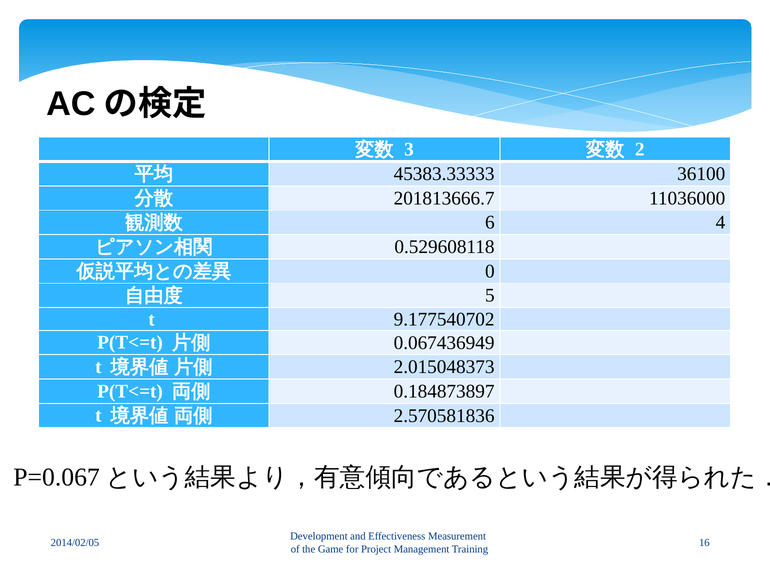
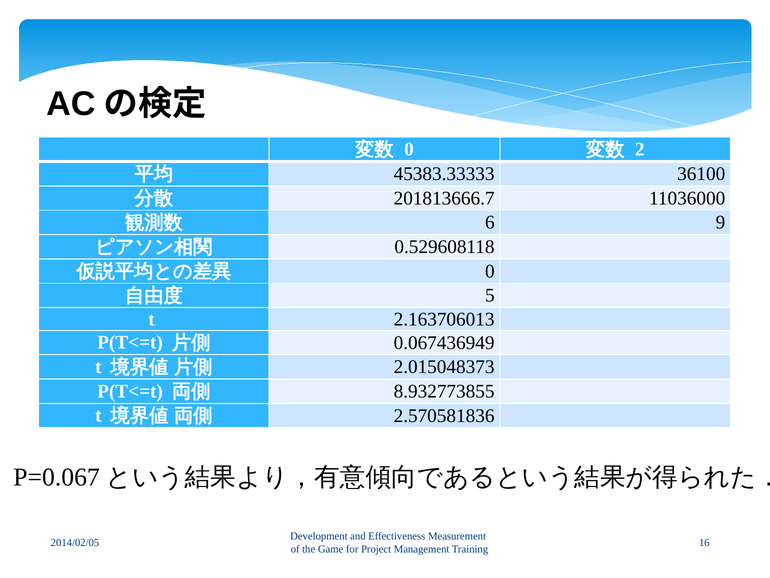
3: 3 -> 0 (409, 149)
4: 4 -> 9 (721, 222)
9.177540702: 9.177540702 -> 2.163706013 (444, 319)
0.184873897: 0.184873897 -> 8.932773855 (444, 391)
